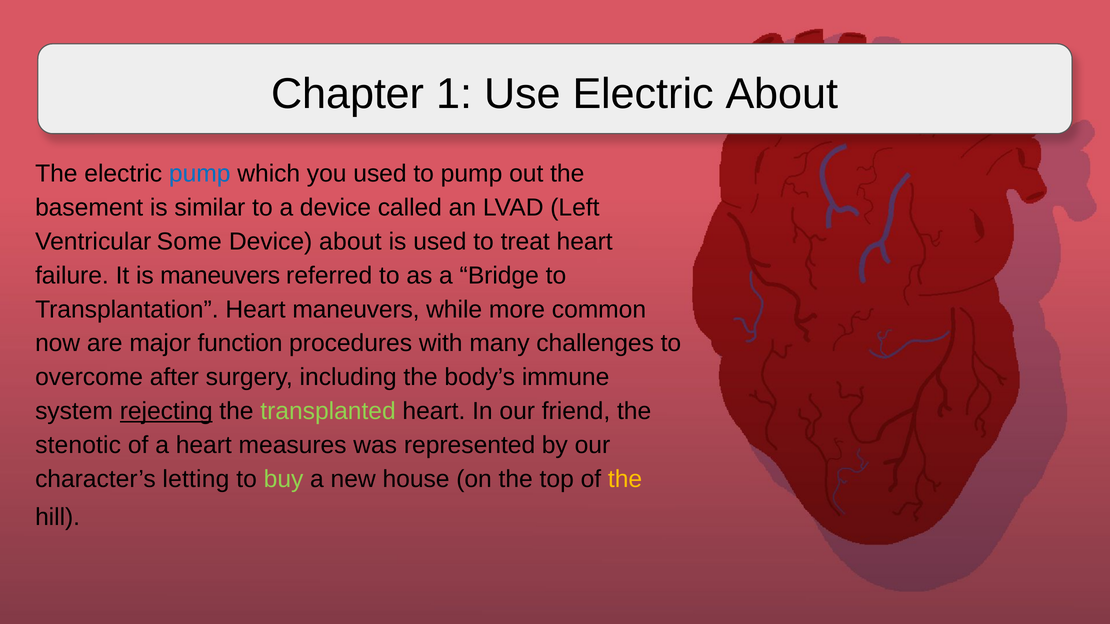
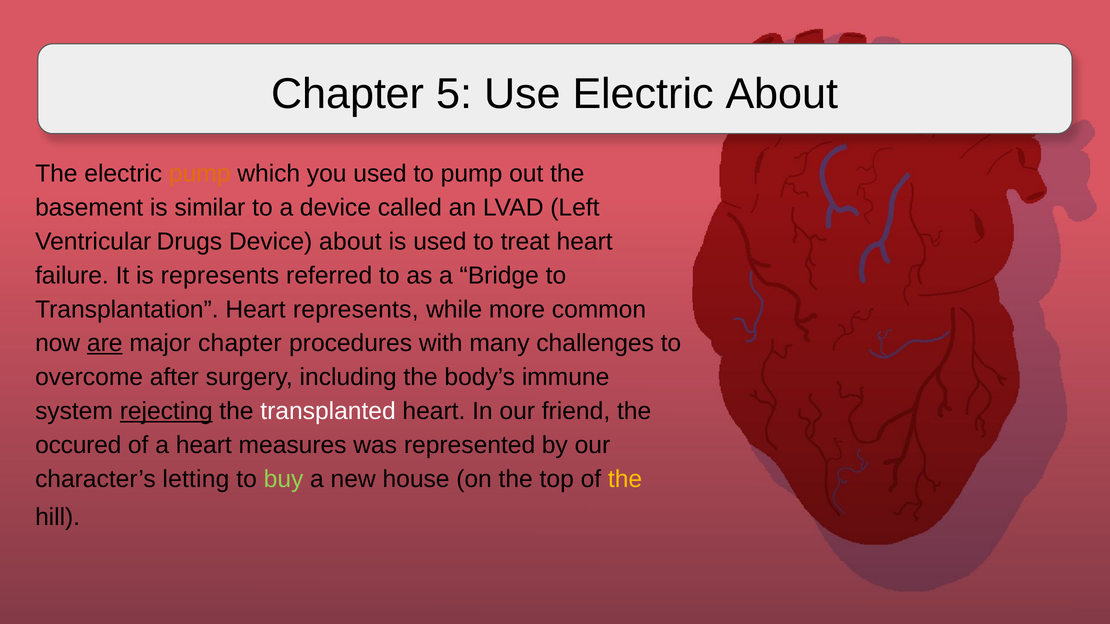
1: 1 -> 5 (454, 94)
pump colour: blue -> orange (200, 174)
Some: Some -> Drugs (189, 242)
is maneuvers: maneuvers -> represents (220, 276)
Heart maneuvers: maneuvers -> represents (356, 310)
are underline: none -> present (105, 344)
major function: function -> chapter (240, 344)
transplanted colour: light green -> white (328, 412)
stenotic: stenotic -> occured (78, 446)
